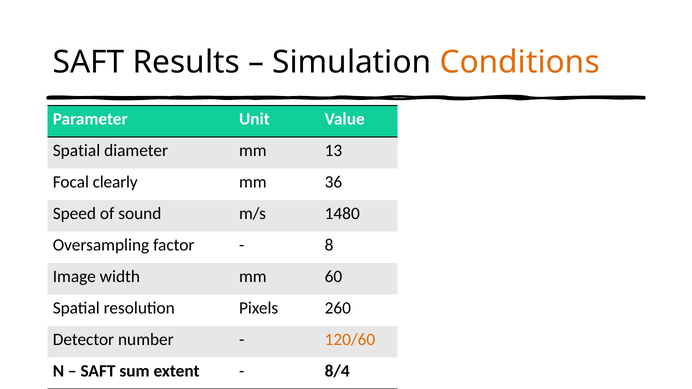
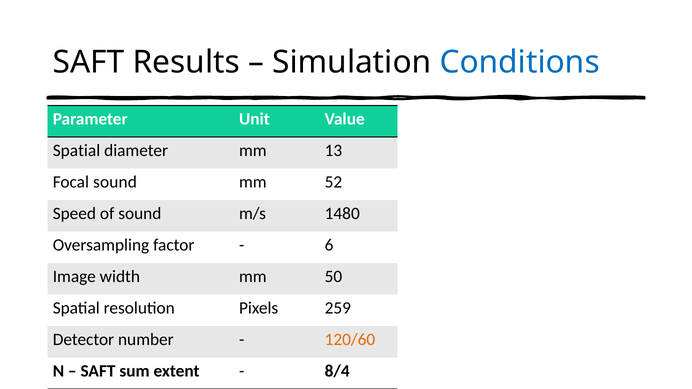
Conditions colour: orange -> blue (520, 62)
Focal clearly: clearly -> sound (115, 182)
36: 36 -> 52 (333, 182)
8: 8 -> 6 (329, 245)
60: 60 -> 50 (333, 277)
260: 260 -> 259 (338, 308)
